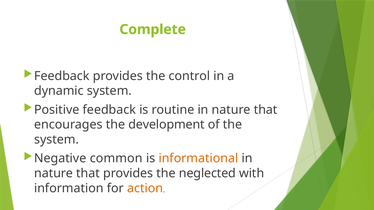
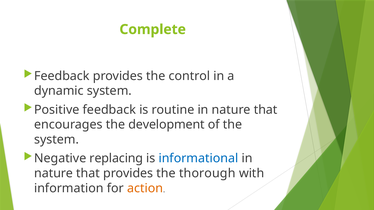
common: common -> replacing (116, 159)
informational colour: orange -> blue (198, 159)
neglected: neglected -> thorough (207, 174)
